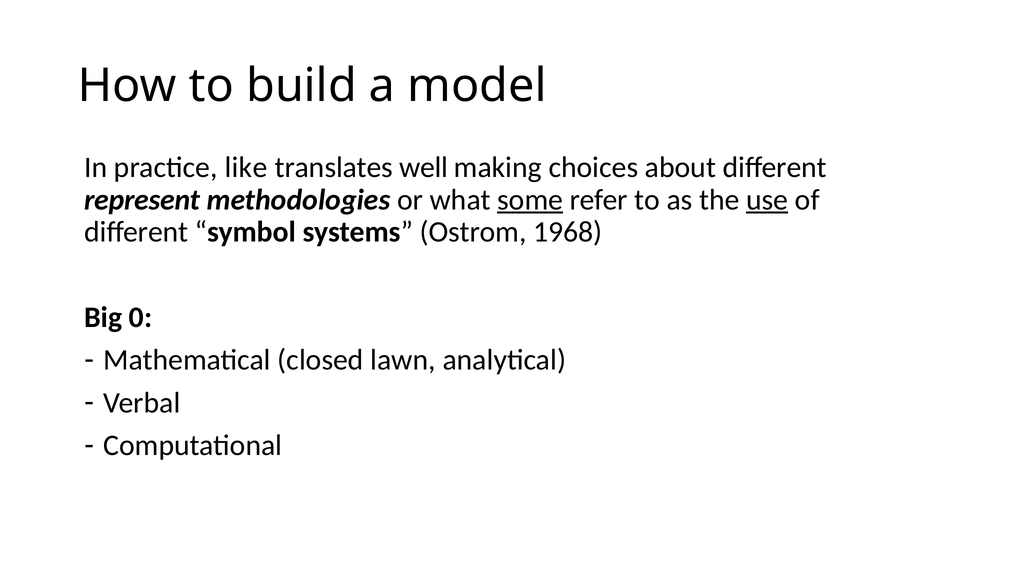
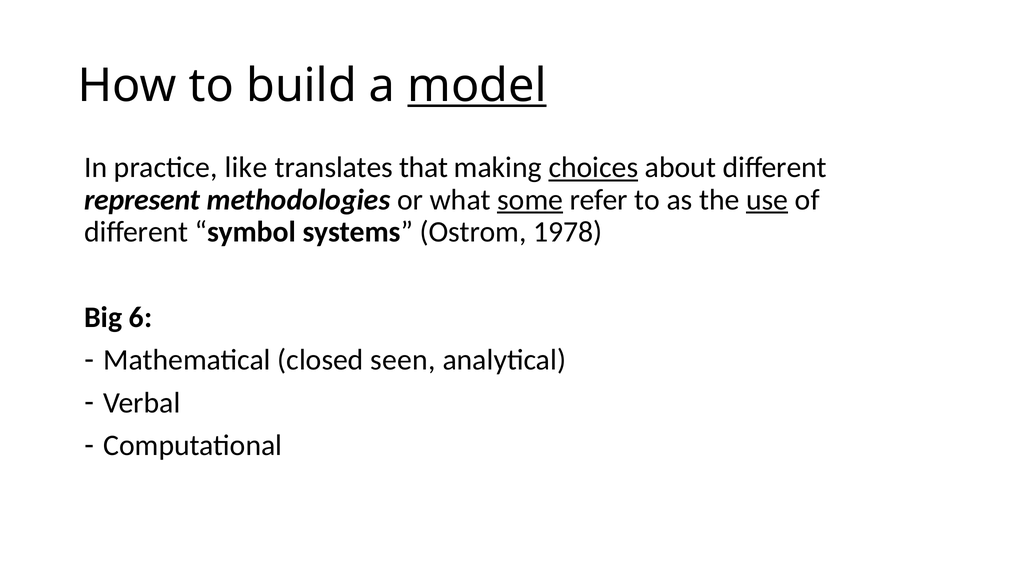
model underline: none -> present (477, 86)
well: well -> that (424, 168)
choices underline: none -> present (593, 168)
1968: 1968 -> 1978 (568, 232)
0: 0 -> 6 (141, 317)
lawn: lawn -> seen (403, 360)
